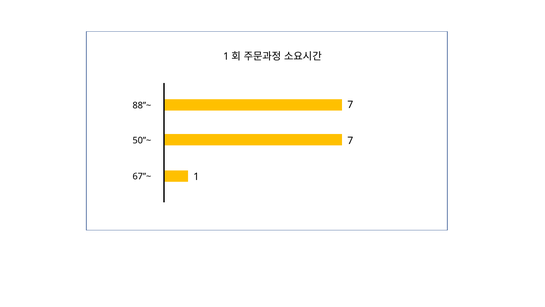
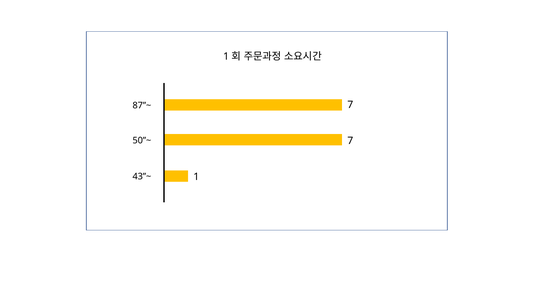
88’’~: 88’’~ -> 87’’~ (142, 105)
67’’~: 67’’~ -> 43’’~ (142, 176)
